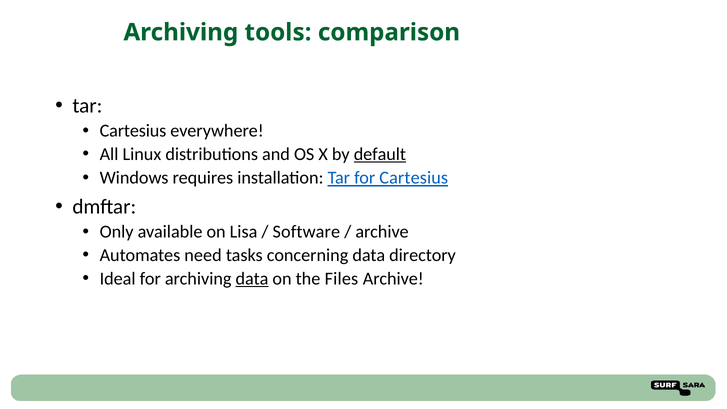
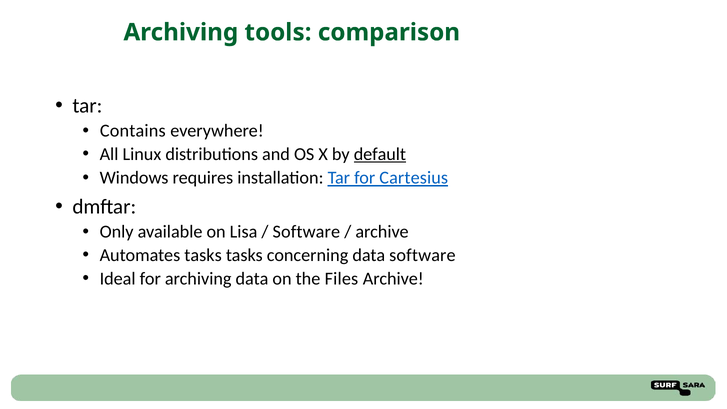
Cartesius: Cartesius -> Contains (133, 131)
Automates need: need -> tasks (203, 255)
data directory: directory -> software (422, 255)
data underline: present -> none (252, 279)
